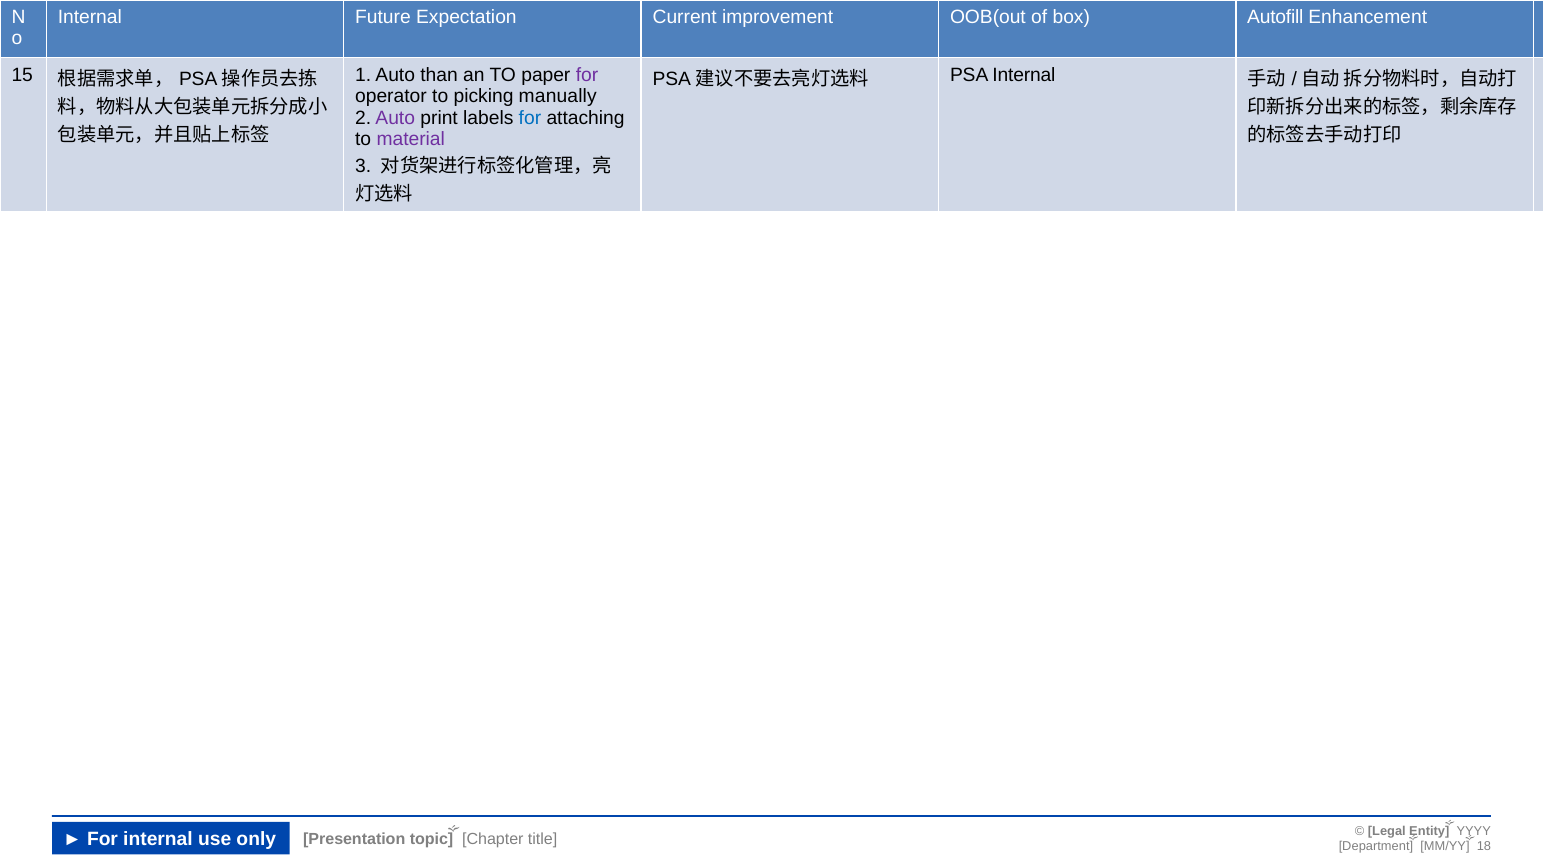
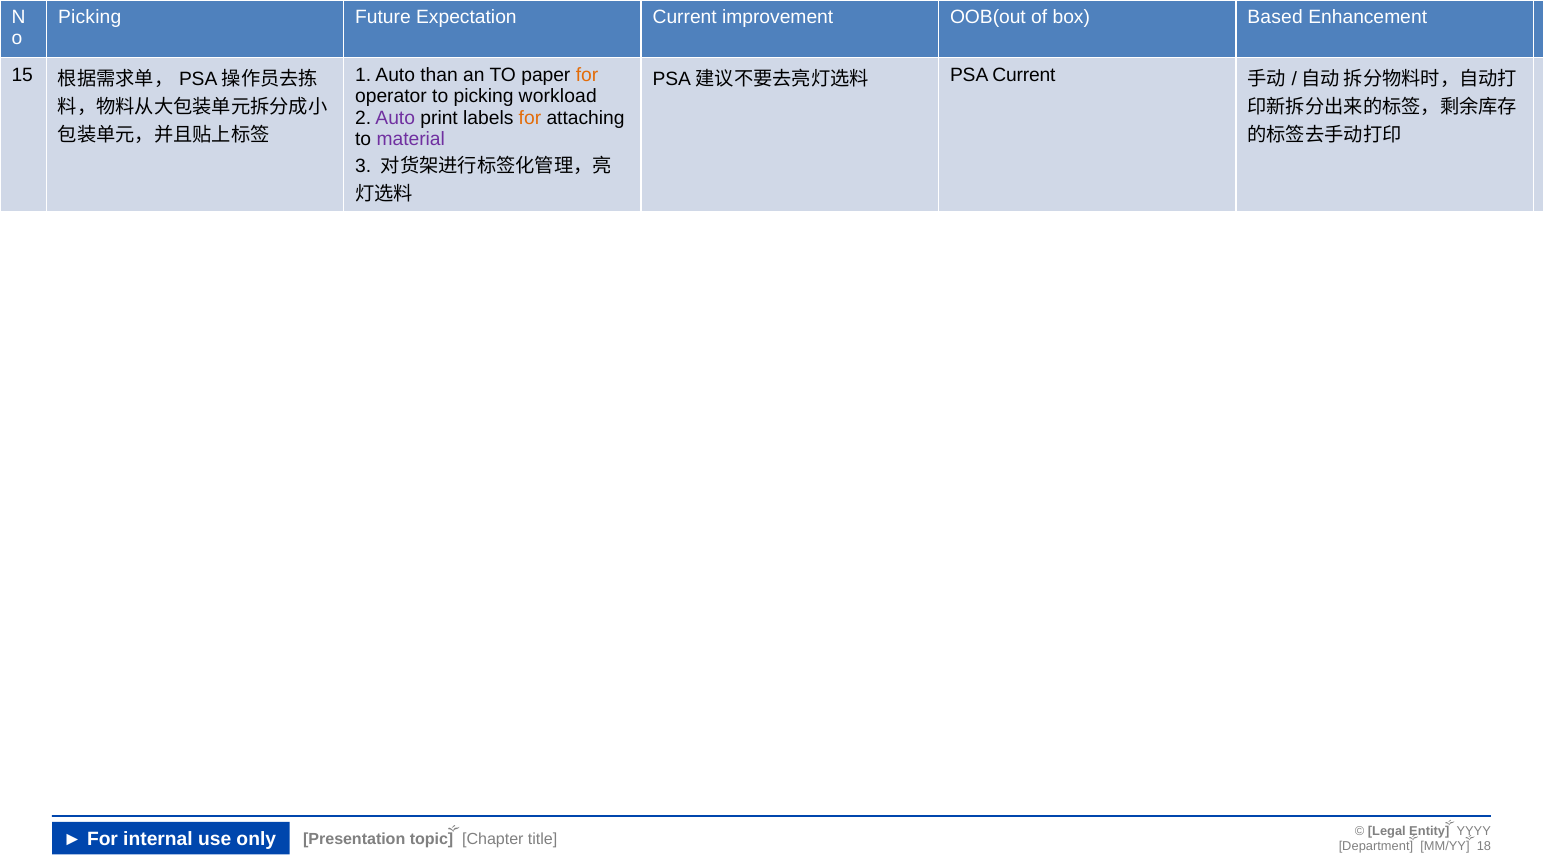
Internal: Internal -> Picking (90, 17)
Autofill: Autofill -> Based (1275, 17)
for colour: purple -> orange (587, 75)
PSA Internal: Internal -> Current (1024, 75)
manually: manually -> workload (558, 96)
for colour: blue -> orange (530, 118)
